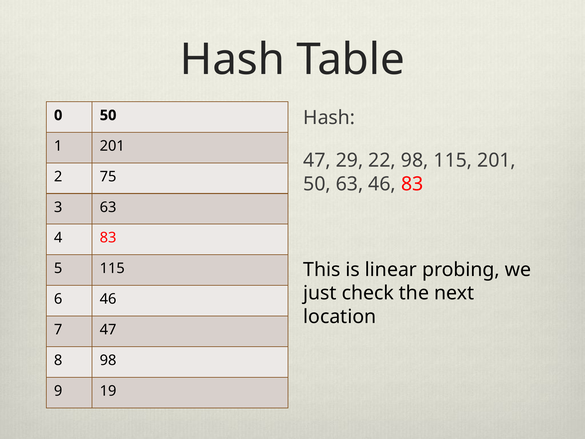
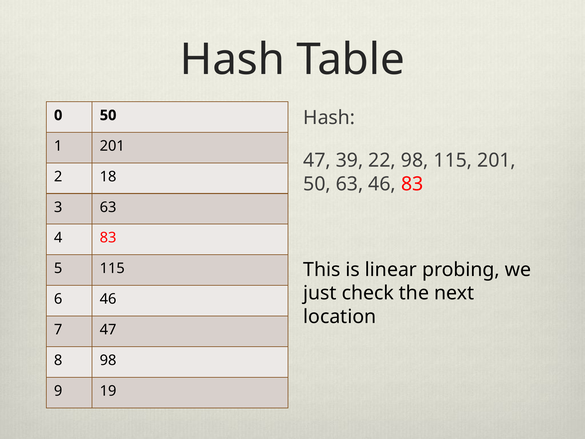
29: 29 -> 39 (350, 160)
75: 75 -> 18 (108, 176)
